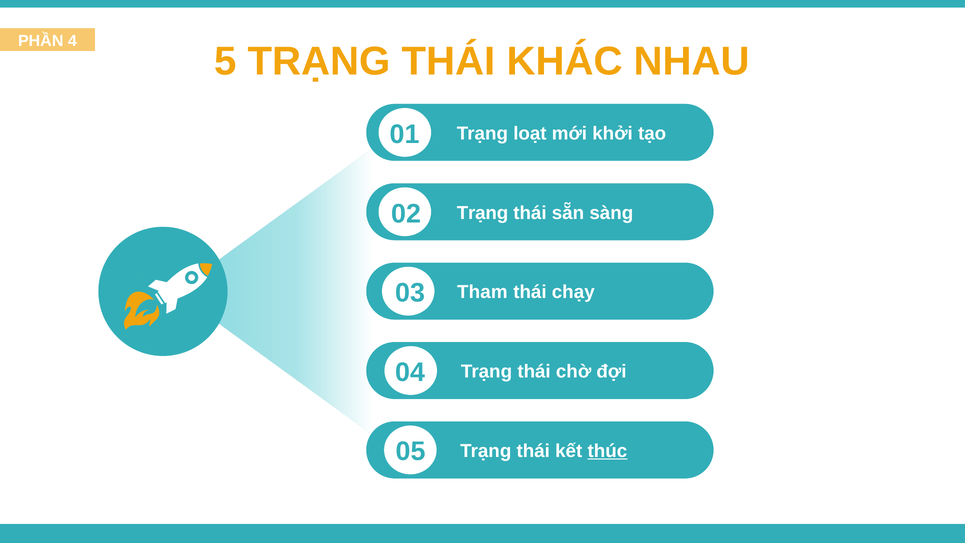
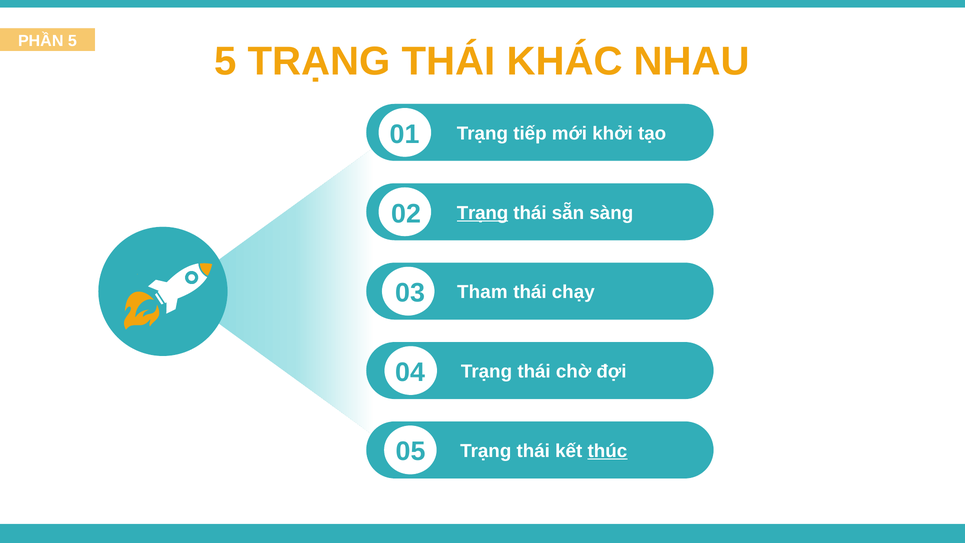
PHẦN 4: 4 -> 5 (72, 41)
loạt: loạt -> tiếp (530, 133)
Trạng underline: none -> present (483, 213)
